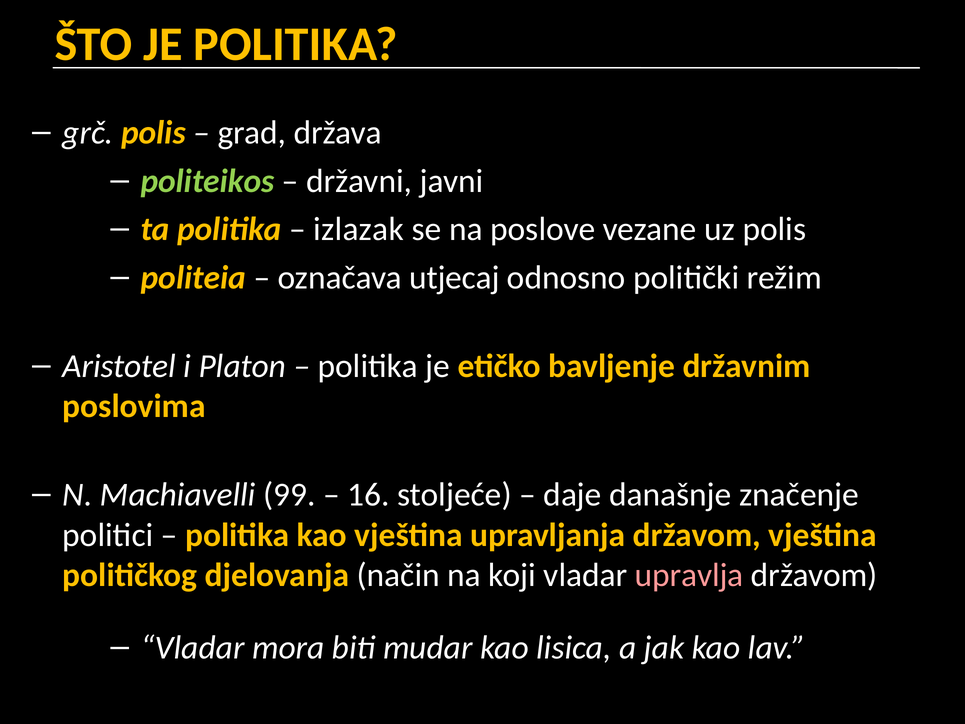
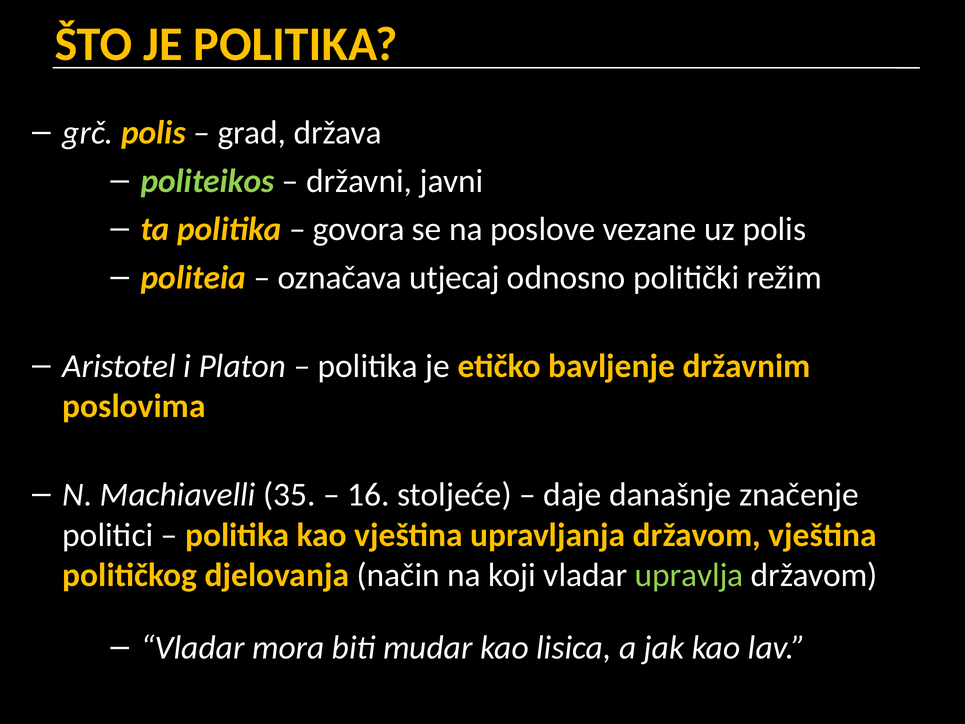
izlazak: izlazak -> govora (359, 229)
99: 99 -> 35 (289, 495)
upravlja colour: pink -> light green (689, 575)
